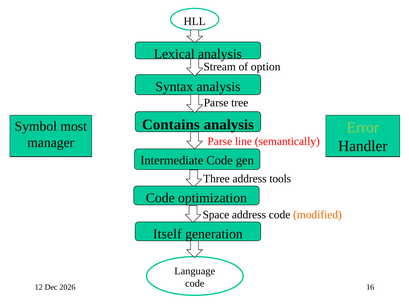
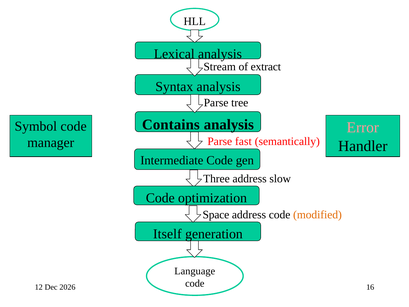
option: option -> extract (266, 67)
Symbol most: most -> code (74, 126)
Error colour: light green -> pink (363, 127)
line: line -> fast (243, 141)
tools: tools -> slow (280, 179)
